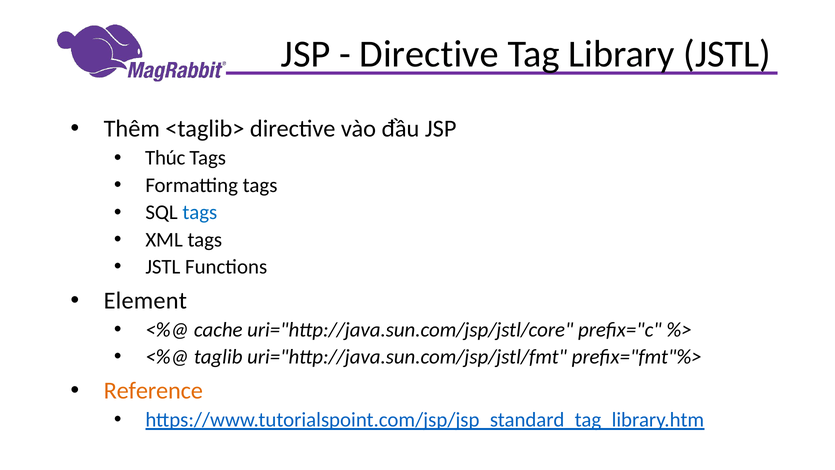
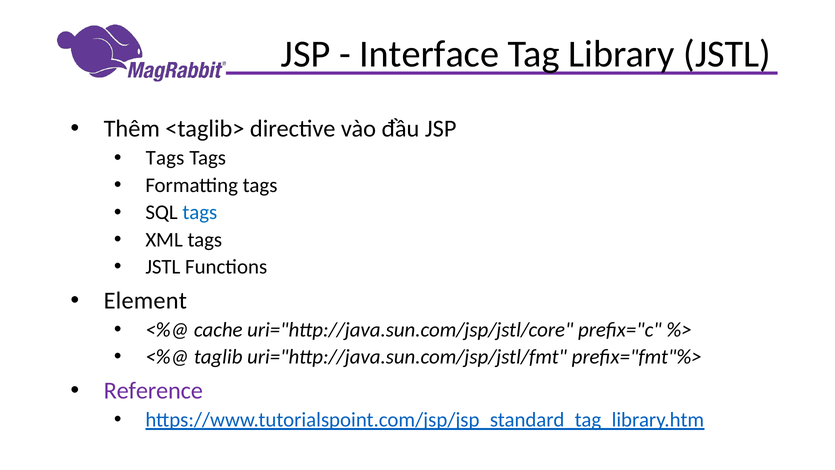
Directive: Directive -> Interface (429, 54)
Thúc: Thúc -> Tags (165, 158)
Reference colour: orange -> purple (153, 390)
